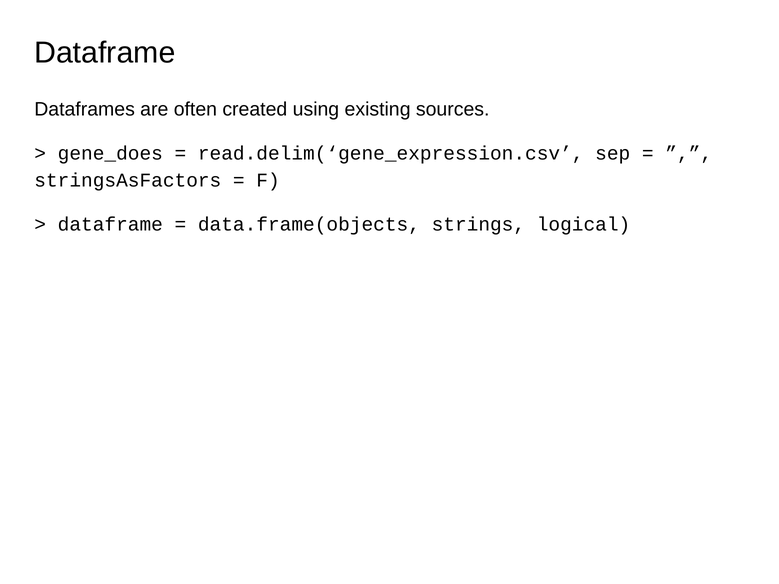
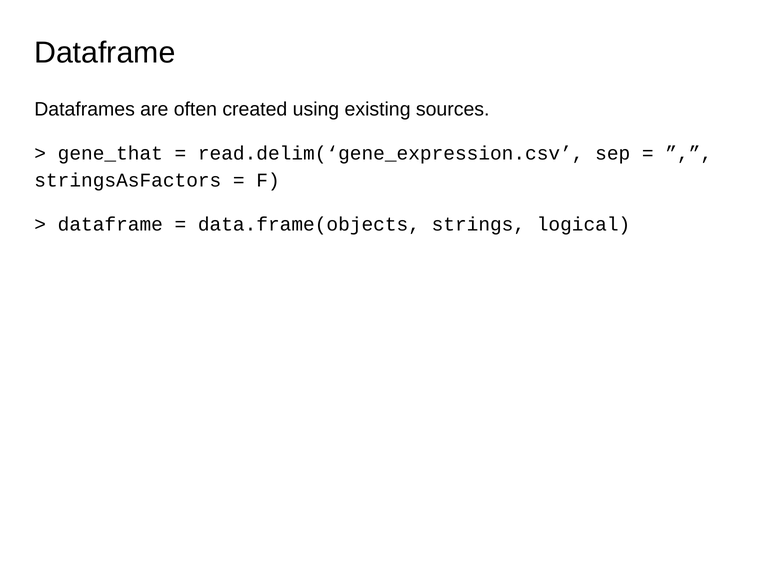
gene_does: gene_does -> gene_that (110, 154)
